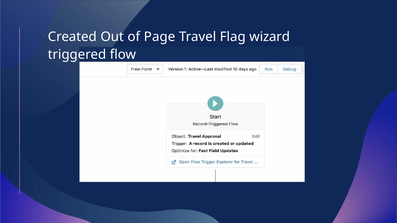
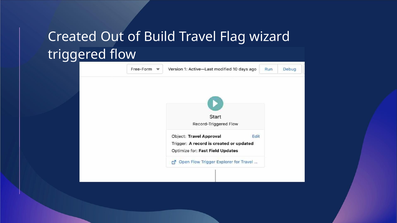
Page: Page -> Build (160, 37)
